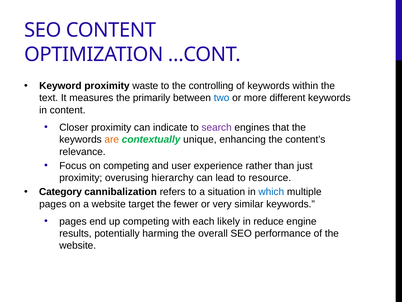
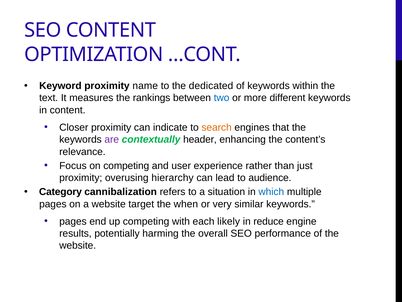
waste: waste -> name (145, 86)
controlling: controlling -> dedicated (211, 86)
primarily: primarily -> rankings (152, 98)
search colour: purple -> orange (217, 127)
are colour: orange -> purple (112, 139)
unique: unique -> header (200, 139)
resource: resource -> audience (270, 178)
fewer: fewer -> when (186, 204)
